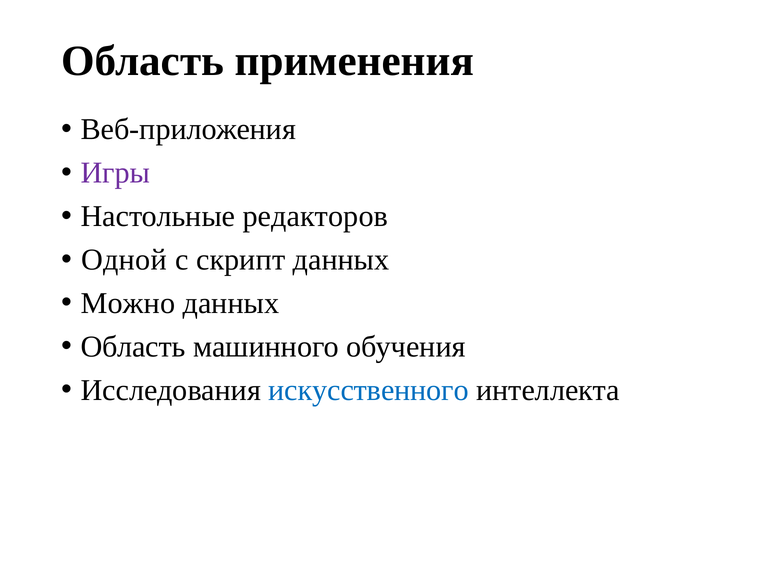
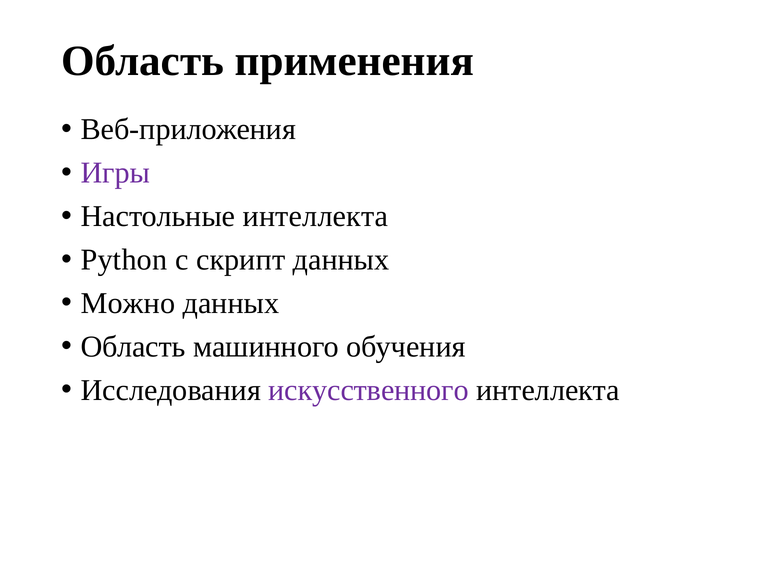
Настольные редакторов: редакторов -> интеллекта (315, 216)
Одной: Одной -> Python (124, 260)
искусственного colour: blue -> purple (369, 390)
